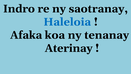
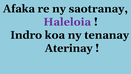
Indro: Indro -> Afaka (19, 9)
Haleloia colour: blue -> purple (67, 22)
Afaka: Afaka -> Indro (26, 35)
